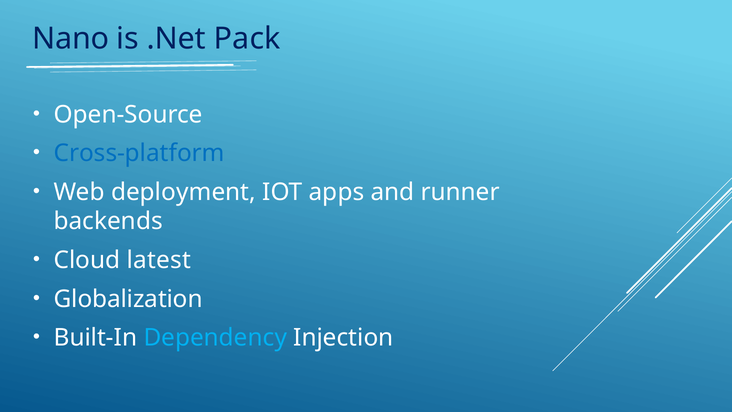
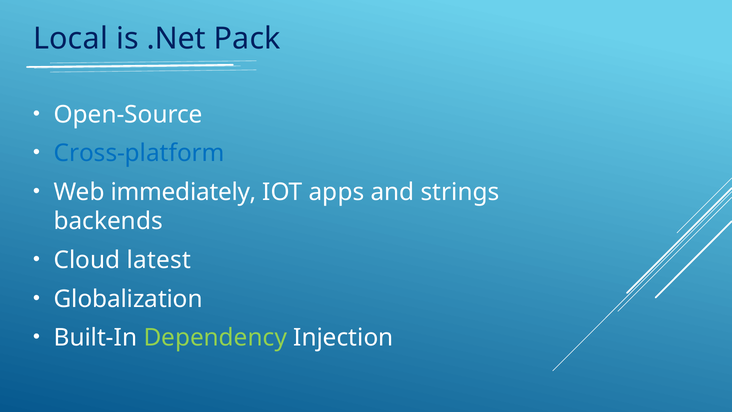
Nano: Nano -> Local (71, 38)
deployment: deployment -> immediately (184, 192)
runner: runner -> strings (460, 192)
Dependency colour: light blue -> light green (215, 338)
